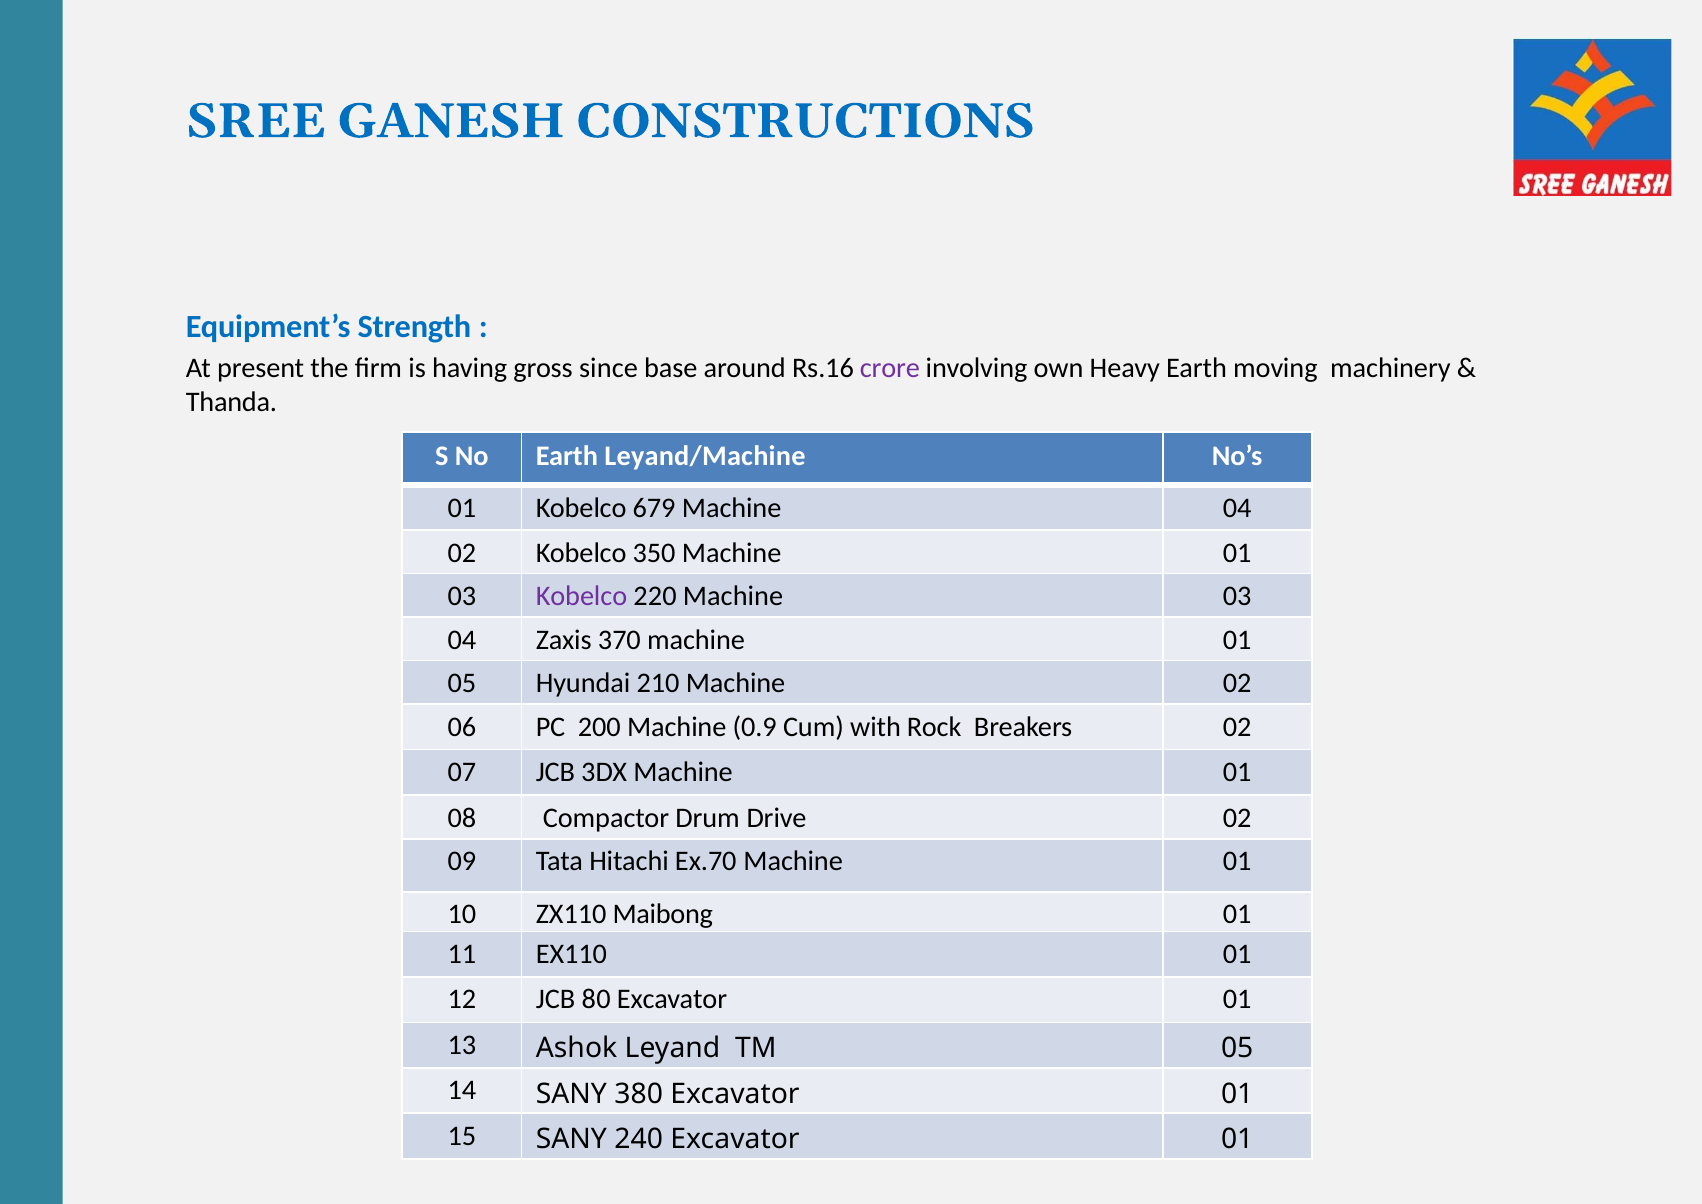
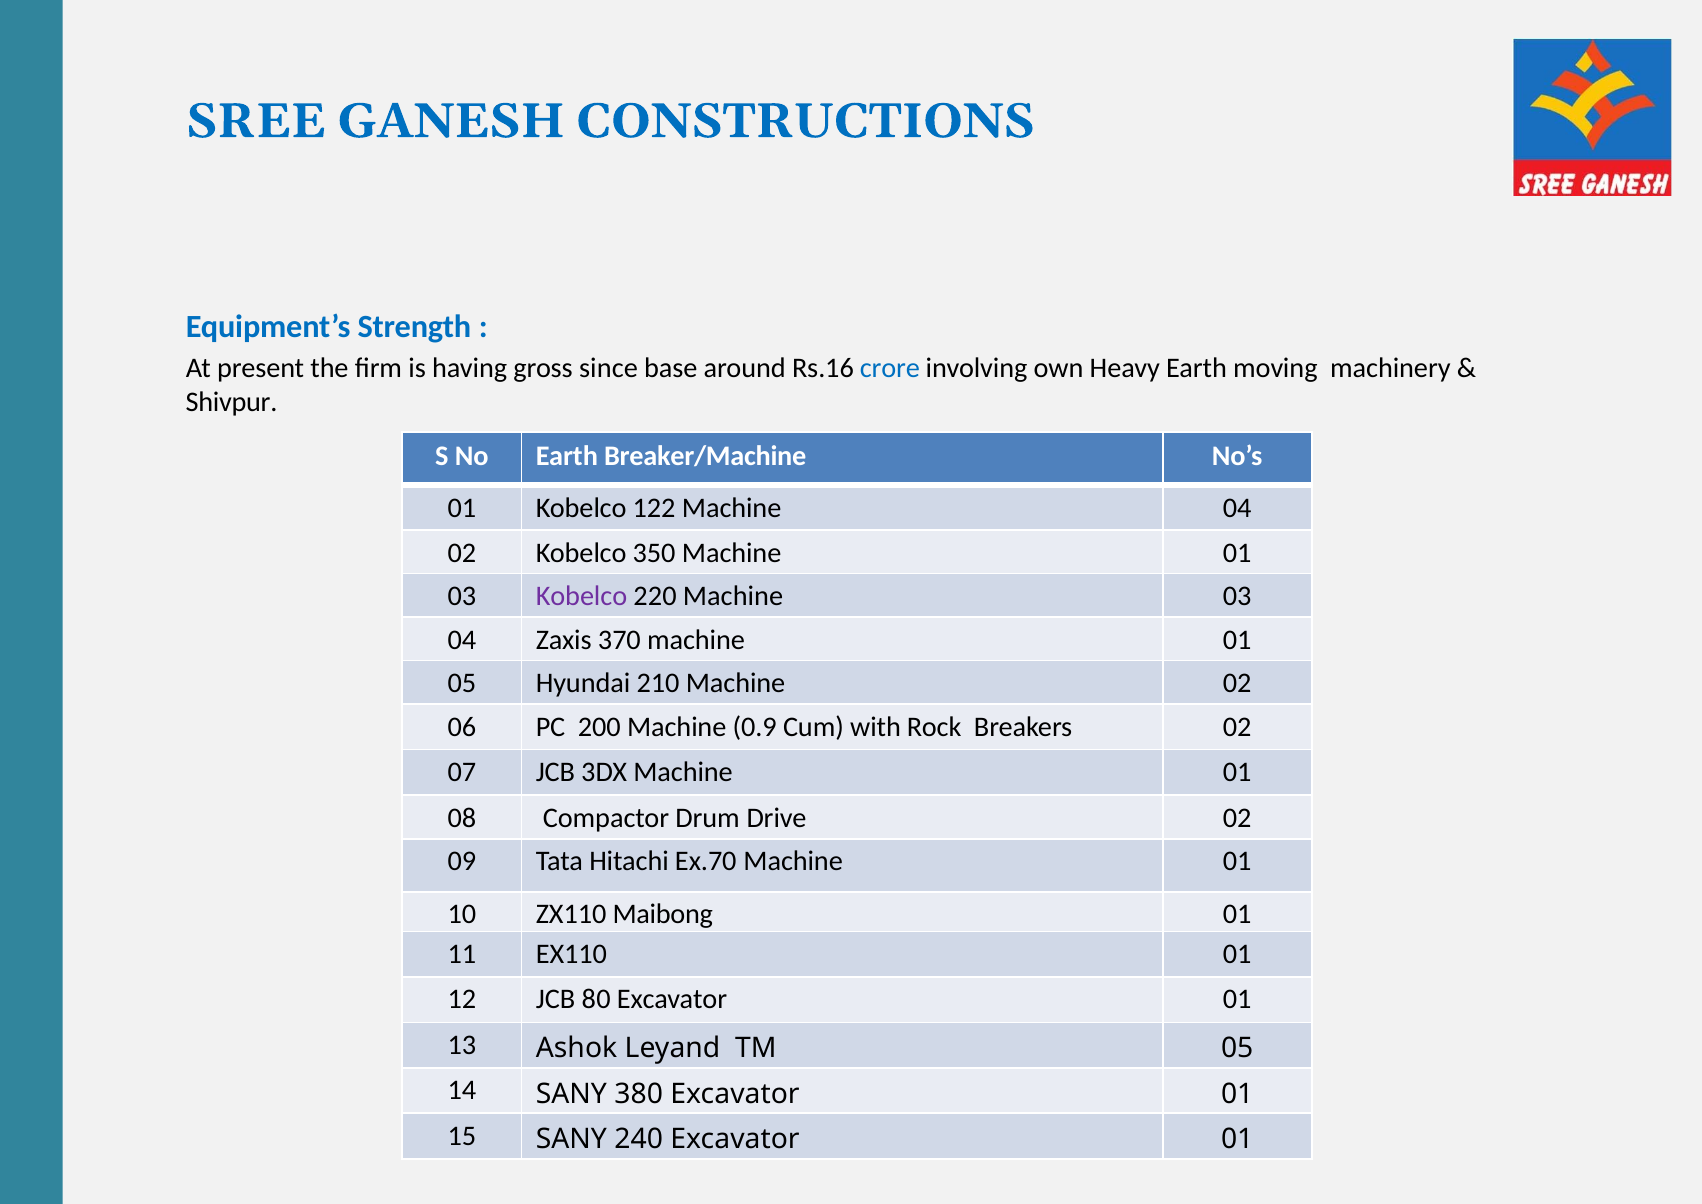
crore colour: purple -> blue (890, 368)
Thanda: Thanda -> Shivpur (231, 402)
Leyand/Machine: Leyand/Machine -> Breaker/Machine (705, 456)
679: 679 -> 122 (654, 508)
